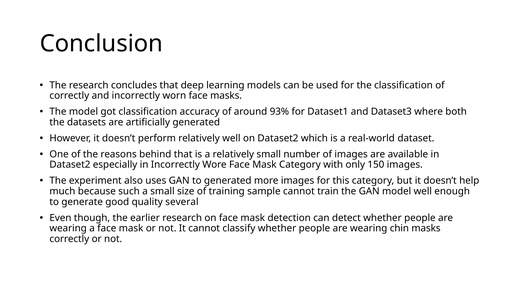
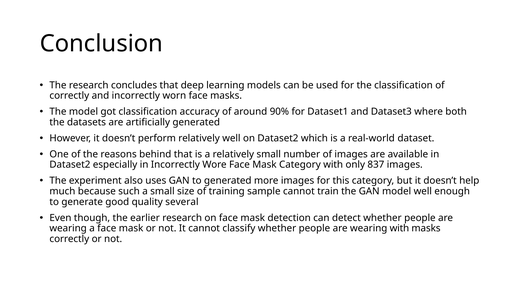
93%: 93% -> 90% (279, 112)
150: 150 -> 837 (376, 165)
wearing chin: chin -> with (399, 228)
